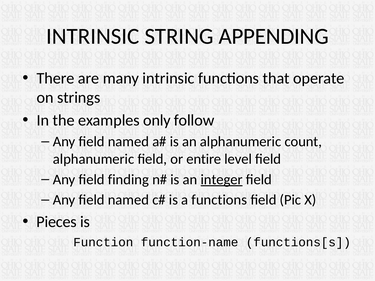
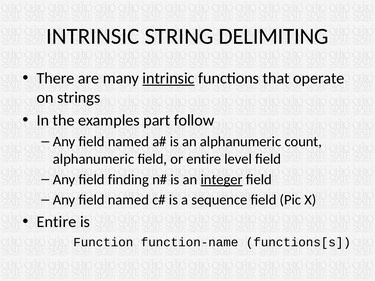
APPENDING: APPENDING -> DELIMITING (274, 36)
intrinsic underline: none -> present (168, 78)
only: only -> part (157, 120)
a functions: functions -> sequence (219, 200)
Pieces: Pieces -> Entire (56, 222)
